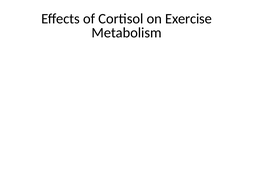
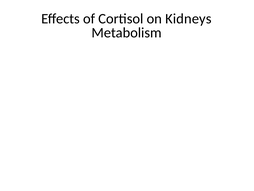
Exercise: Exercise -> Kidneys (188, 19)
